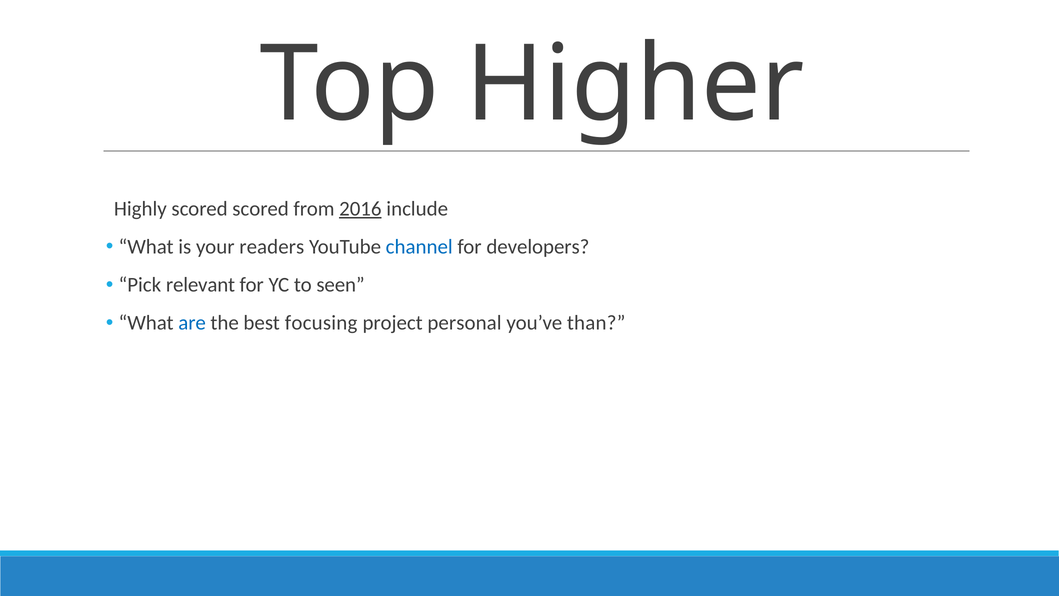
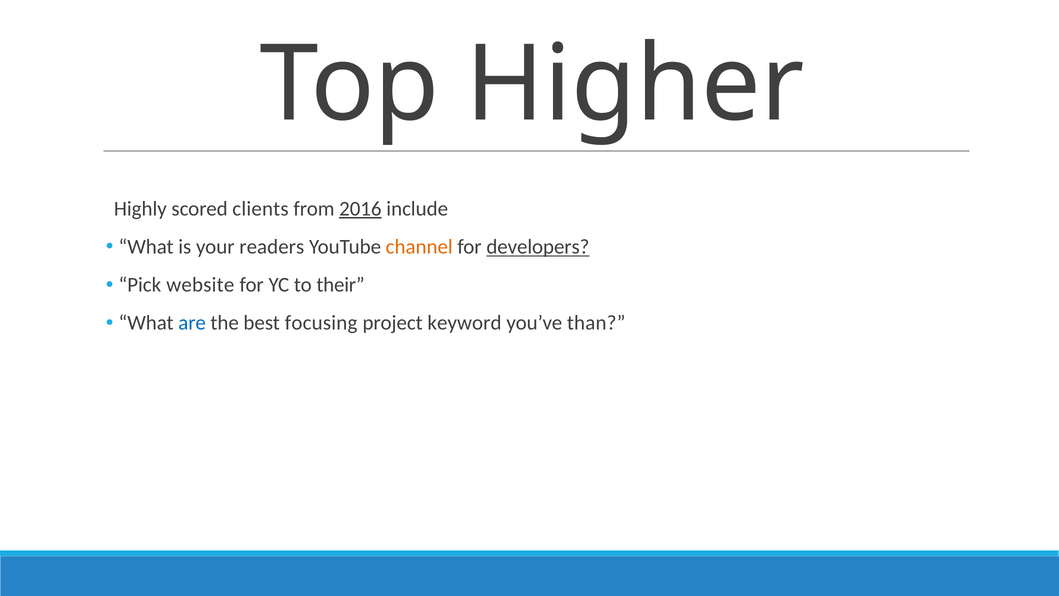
scored scored: scored -> clients (260, 209)
channel colour: blue -> orange (419, 247)
developers underline: none -> present (538, 247)
relevant: relevant -> website (200, 285)
seen: seen -> their (341, 285)
personal: personal -> keyword (465, 323)
